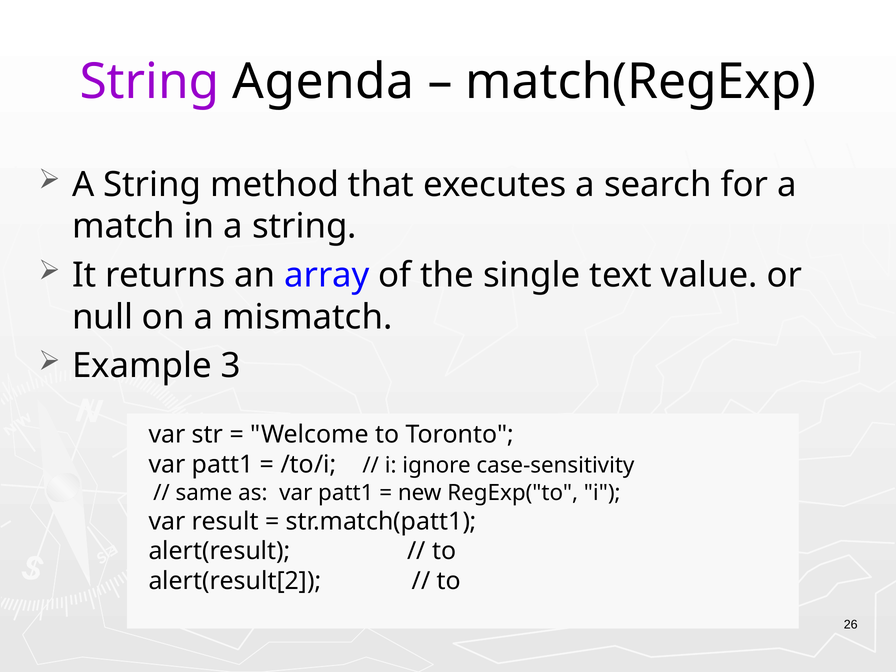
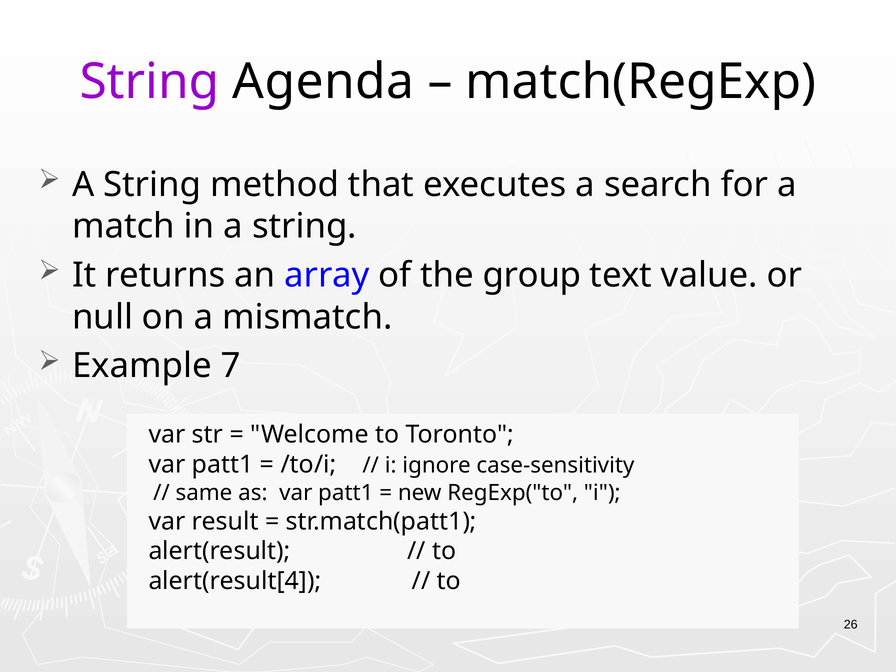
single: single -> group (532, 275)
3: 3 -> 7 (231, 366)
alert(result[2: alert(result[2 -> alert(result[4 (235, 581)
